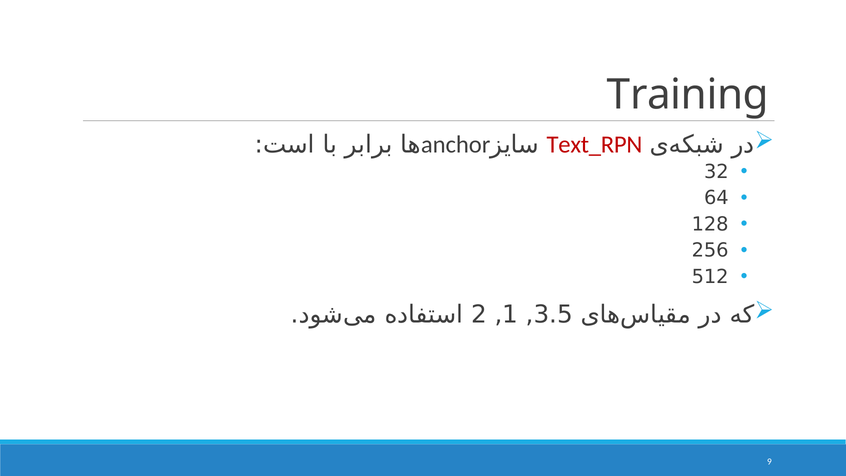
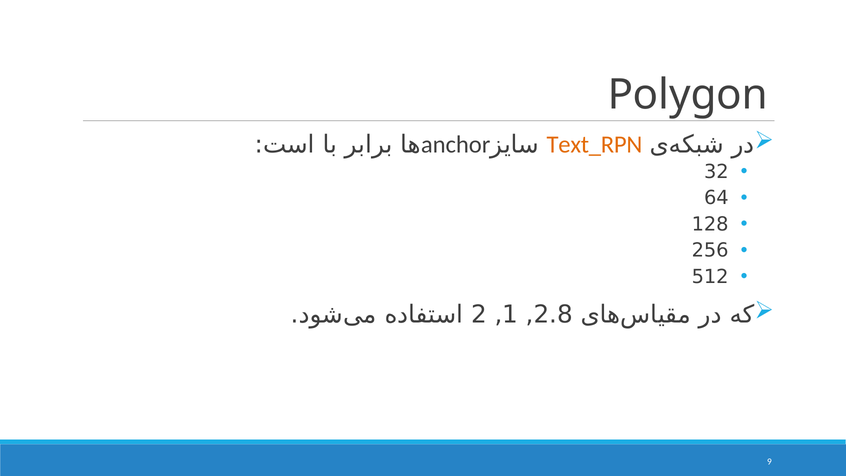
Training: Training -> Polygon (688, 95)
Text_RPN colour: red -> orange (594, 144)
3.5: 3.5 -> 2.8 (553, 314)
